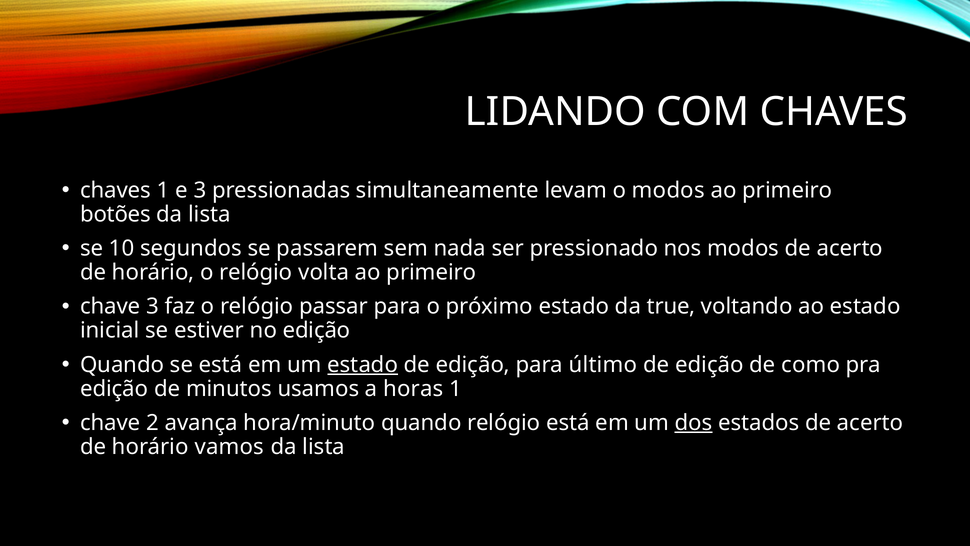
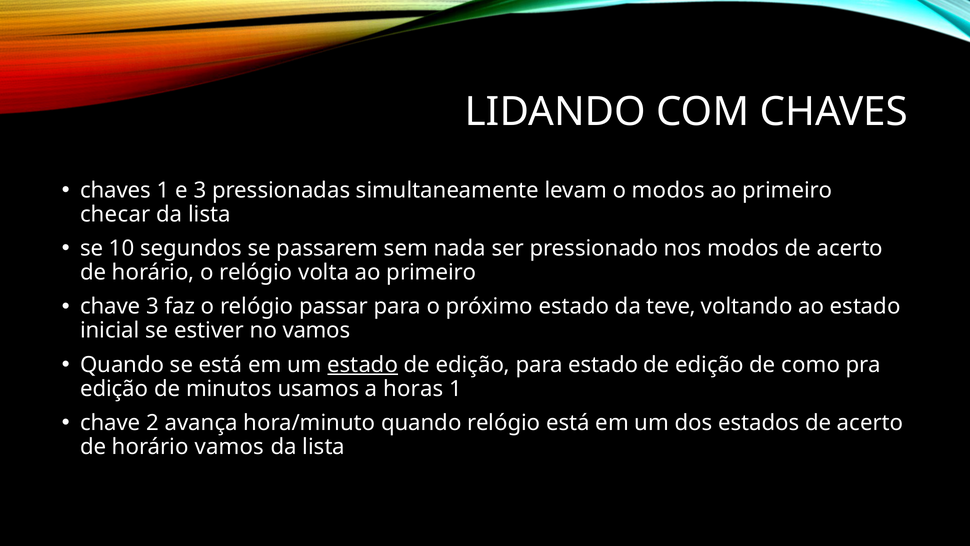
botões: botões -> checar (115, 214)
true: true -> teve (671, 306)
no edição: edição -> vamos (316, 330)
para último: último -> estado (603, 364)
dos underline: present -> none (694, 423)
